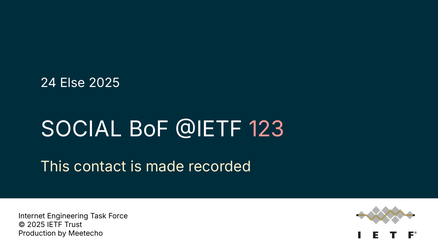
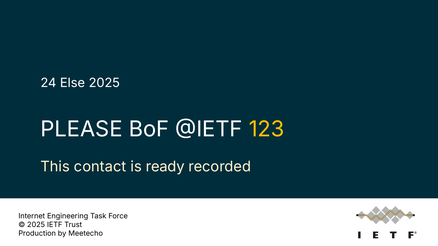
SOCIAL: SOCIAL -> PLEASE (82, 130)
123 colour: pink -> yellow (267, 130)
made: made -> ready (165, 167)
